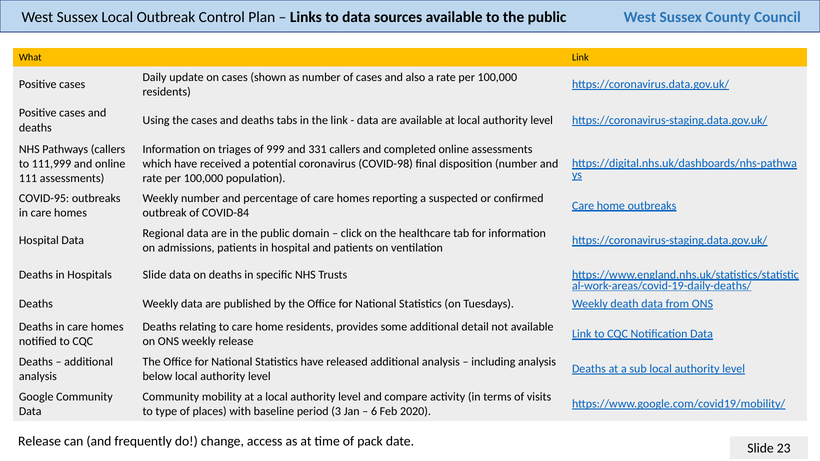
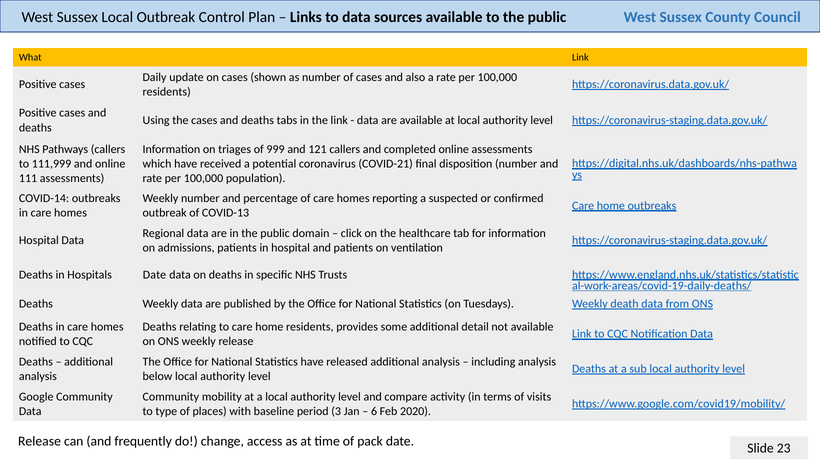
331: 331 -> 121 (317, 149)
COVID-98: COVID-98 -> COVID-21 (386, 164)
COVID-95: COVID-95 -> COVID-14 (44, 199)
COVID-84: COVID-84 -> COVID-13 (226, 213)
Hospitals Slide: Slide -> Date (154, 275)
